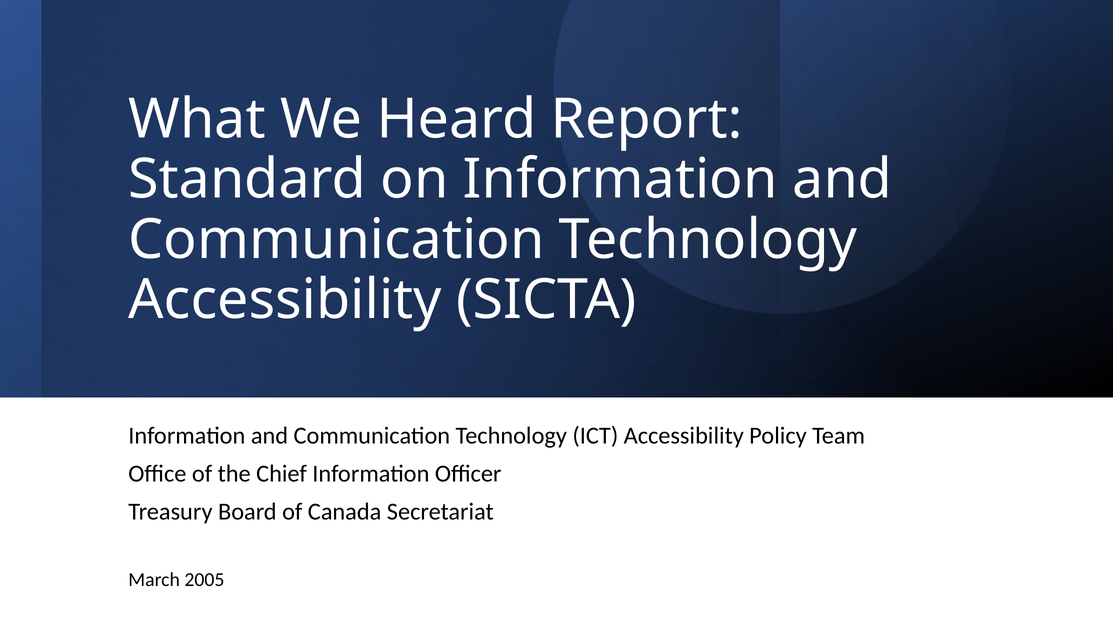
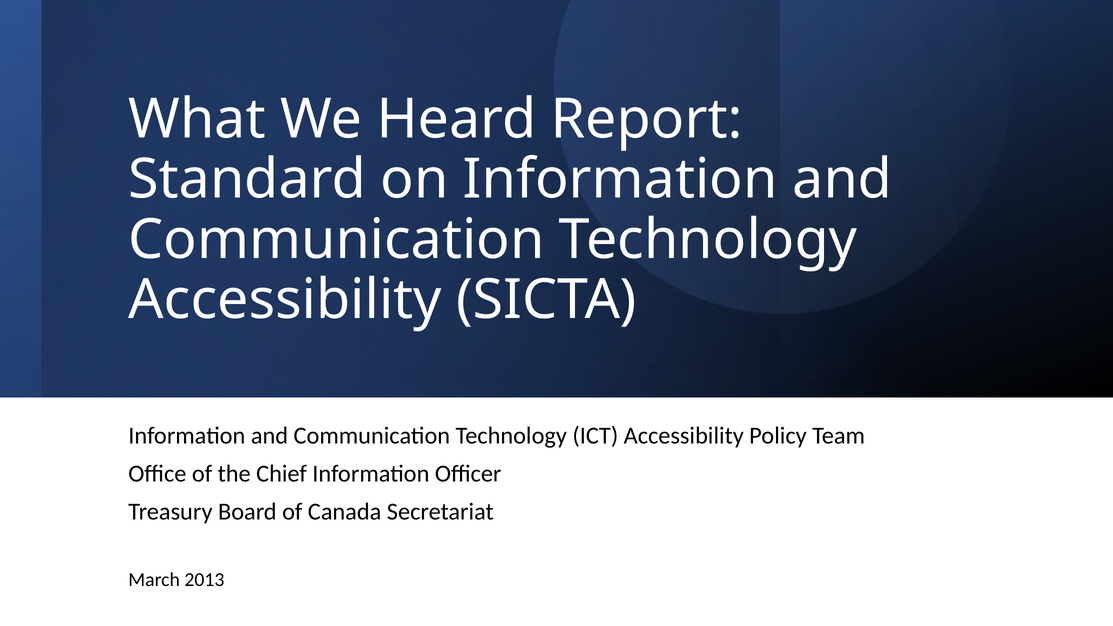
2005: 2005 -> 2013 (204, 580)
